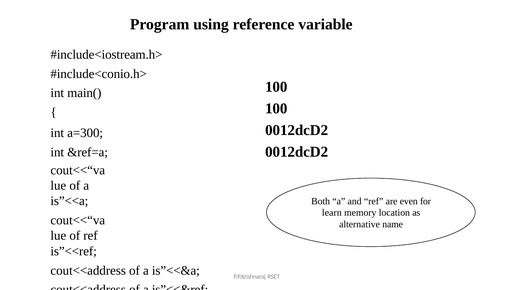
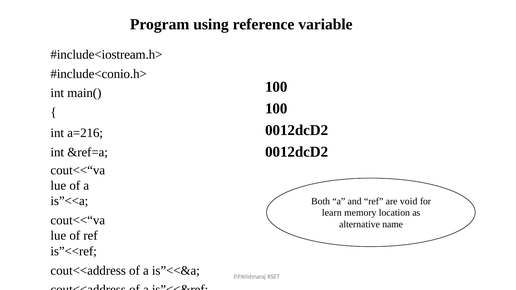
a=300: a=300 -> a=216 (85, 133)
even: even -> void (409, 201)
